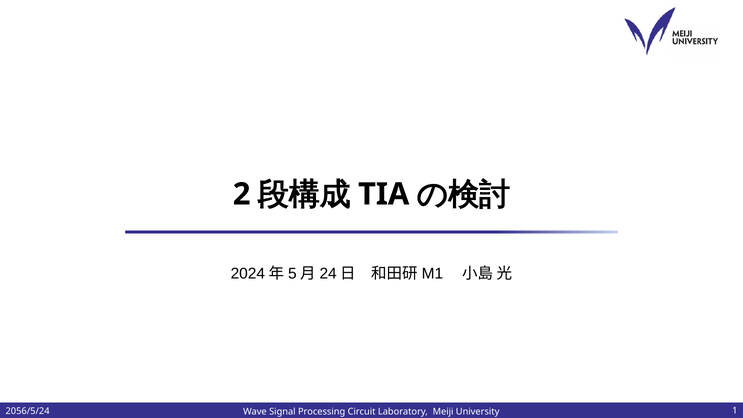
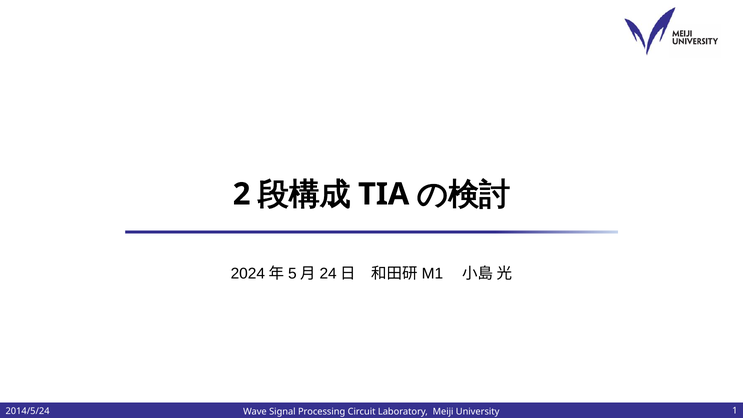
2056/5/24: 2056/5/24 -> 2014/5/24 (28, 411)
